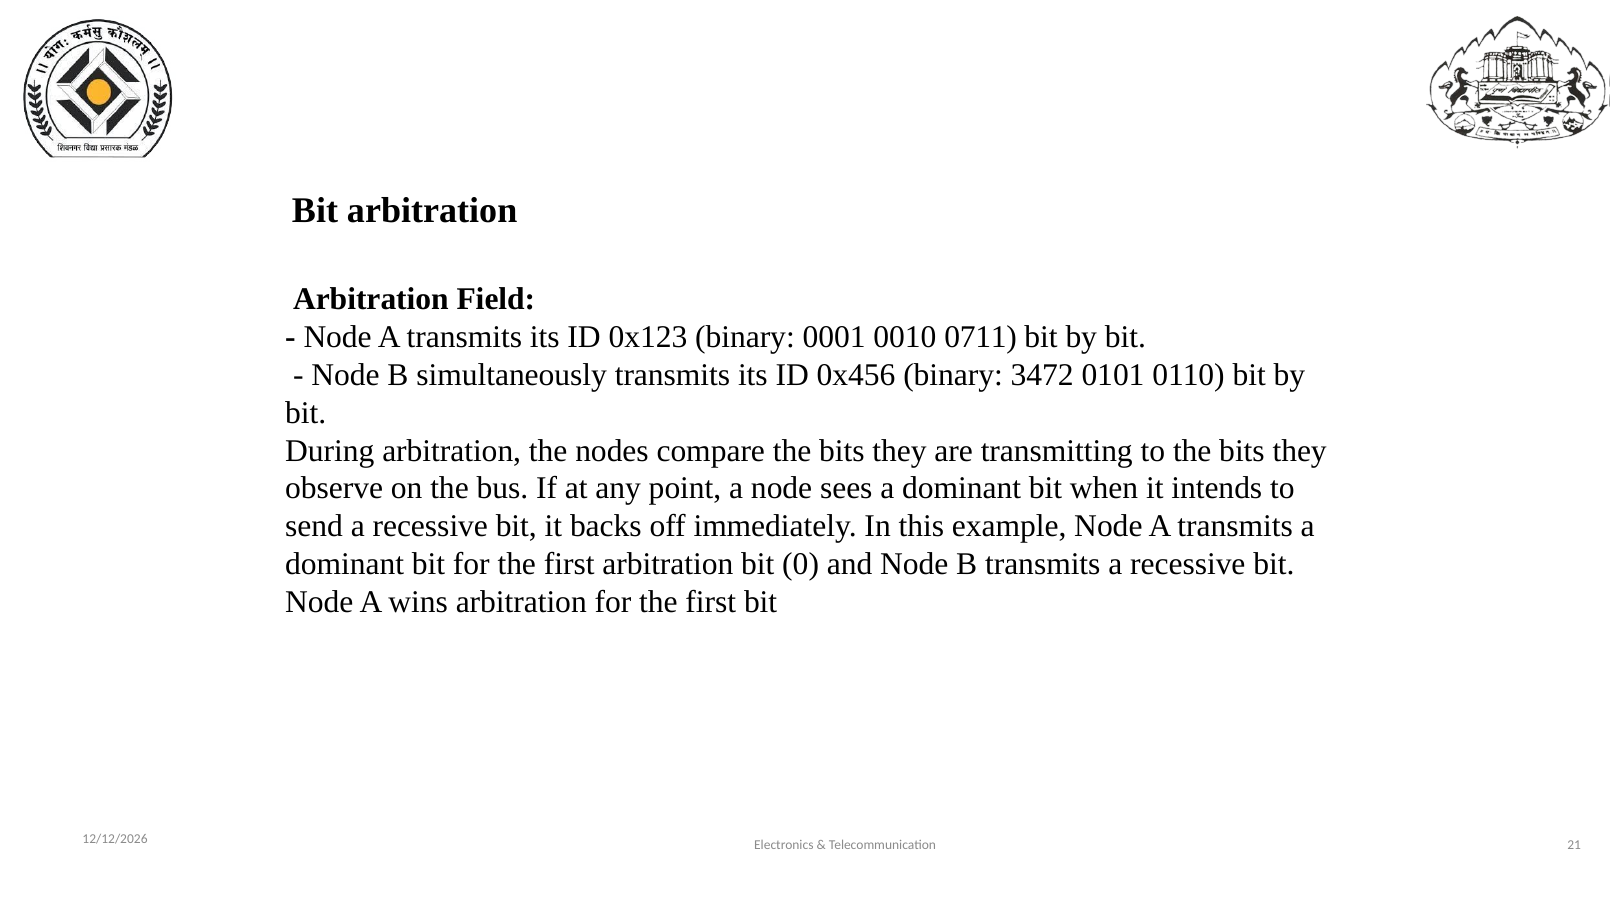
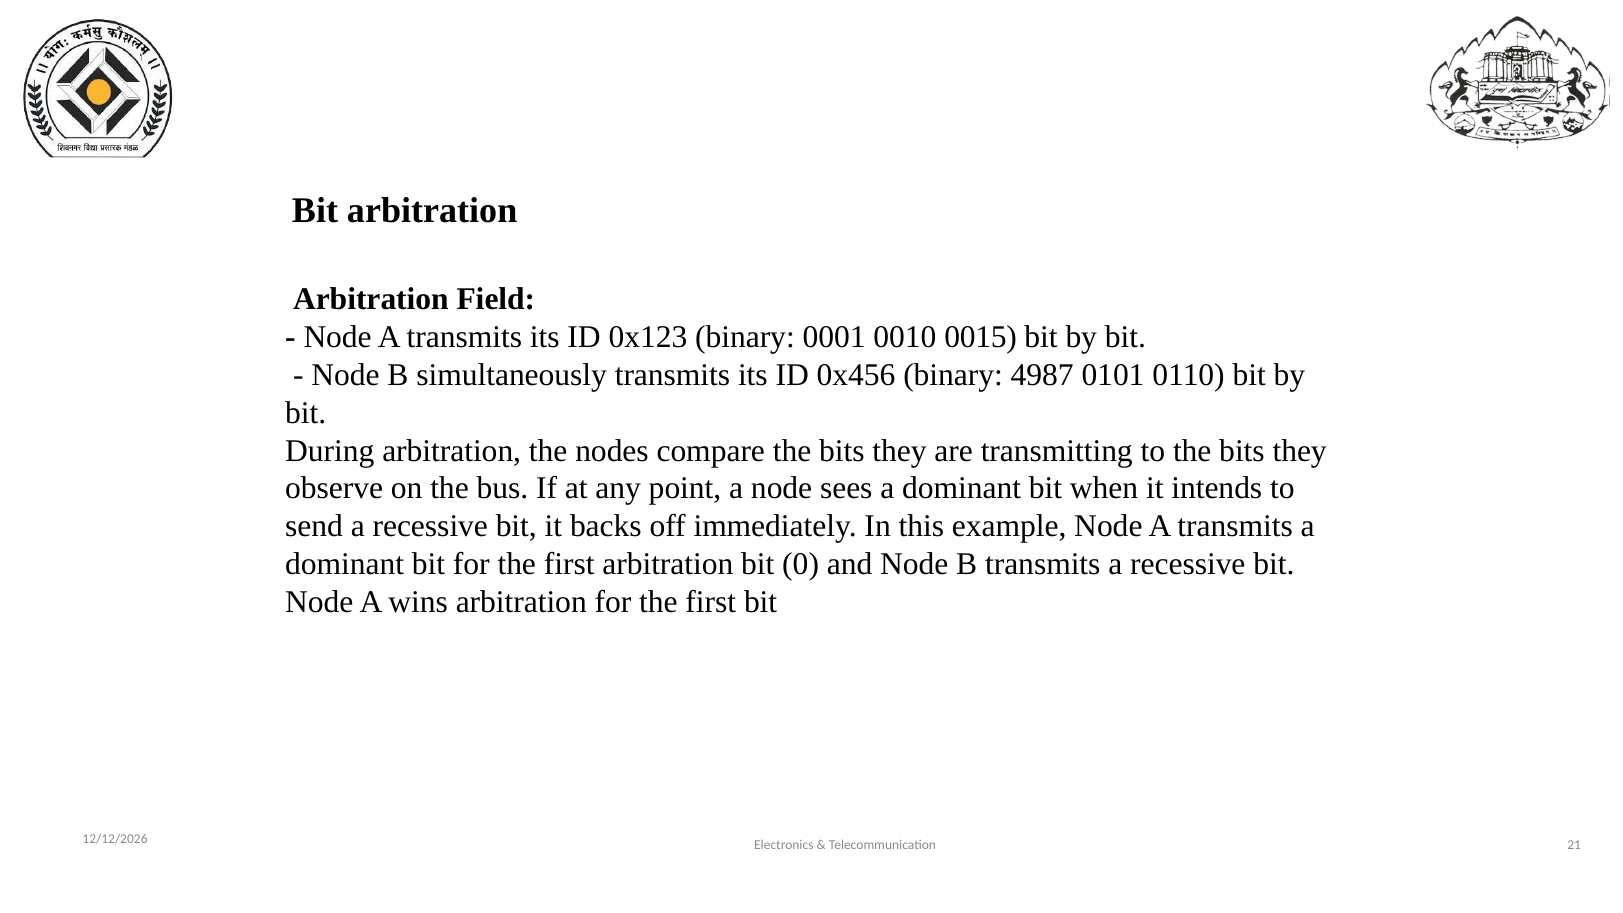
0711: 0711 -> 0015 (981, 337)
3472: 3472 -> 4987 (1042, 375)
